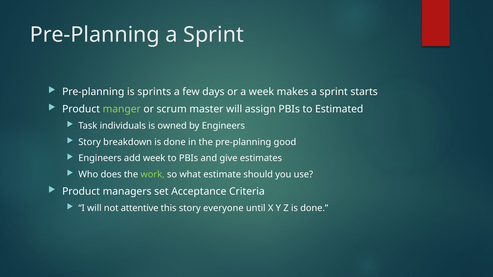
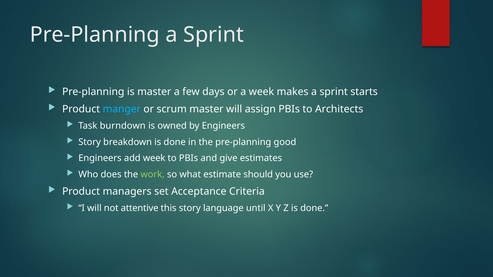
is sprints: sprints -> master (154, 92)
manger colour: light green -> light blue (122, 109)
Estimated: Estimated -> Architects (339, 109)
individuals: individuals -> burndown (123, 126)
everyone: everyone -> language (223, 208)
